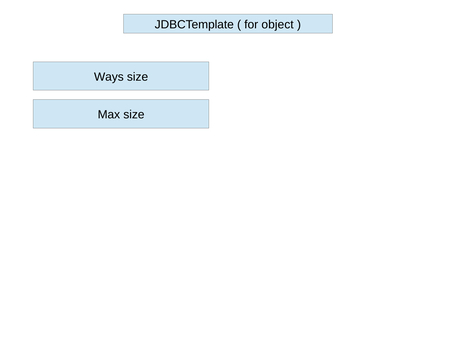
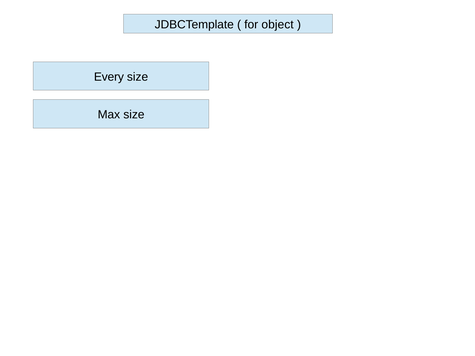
Ways: Ways -> Every (109, 77)
